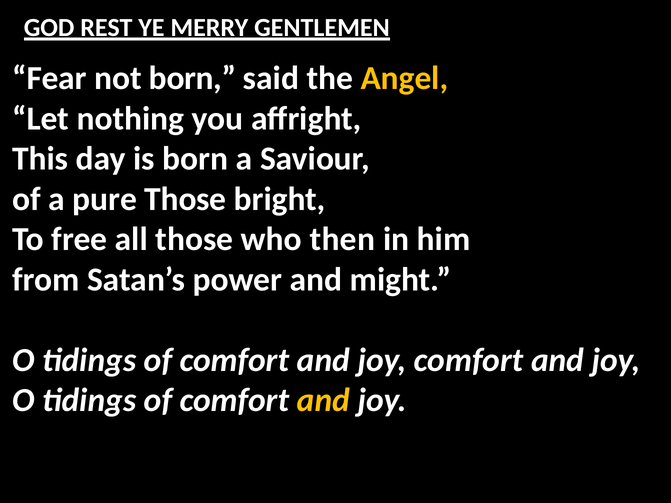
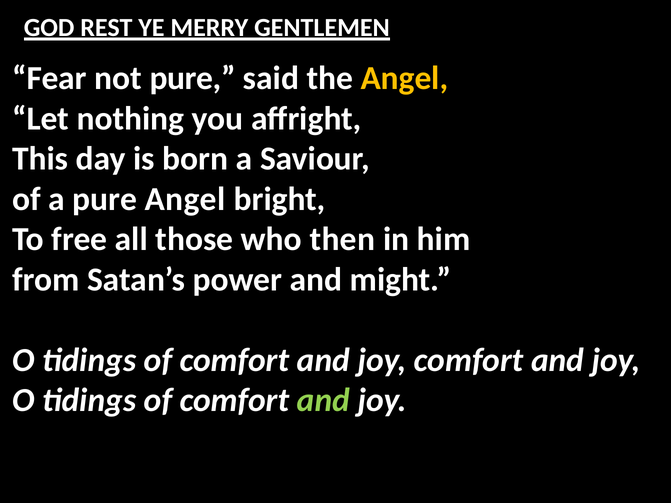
not born: born -> pure (193, 78)
pure Those: Those -> Angel (185, 199)
and colour: yellow -> light green (323, 401)
